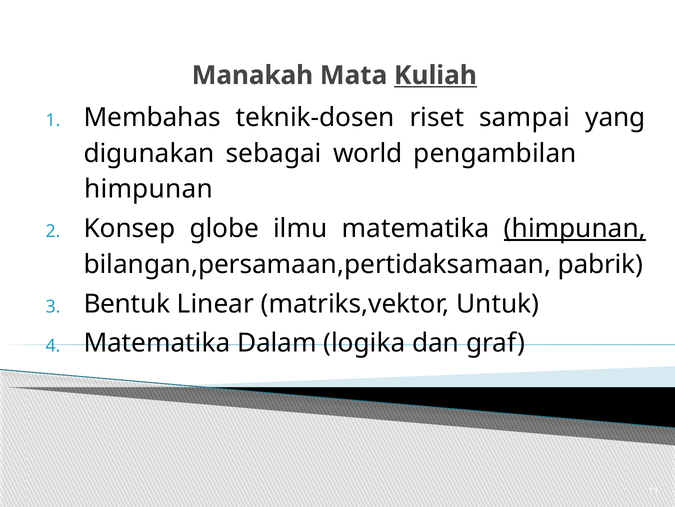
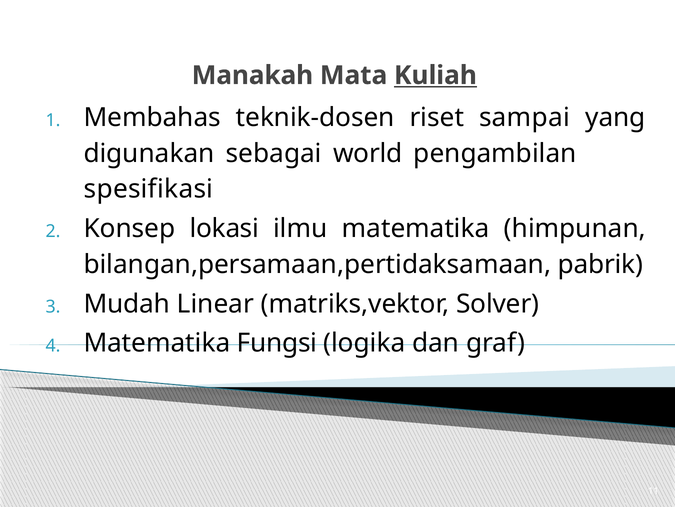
himpunan: himpunan -> spesifikasi (148, 189)
globe: globe -> lokasi (224, 228)
himpunan underline: present -> none (575, 228)
Bentuk: Bentuk -> Mudah (127, 303)
Untuk: Untuk -> Solver (498, 303)
Dalam: Dalam -> Fungsi (277, 343)
